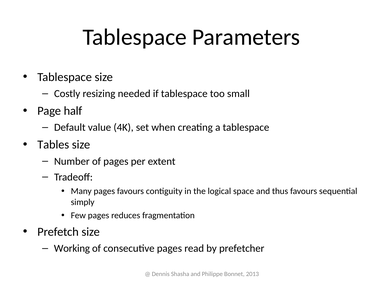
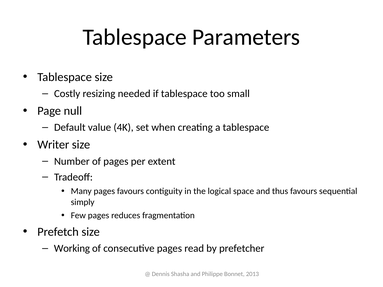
half: half -> null (73, 111)
Tables: Tables -> Writer (53, 145)
